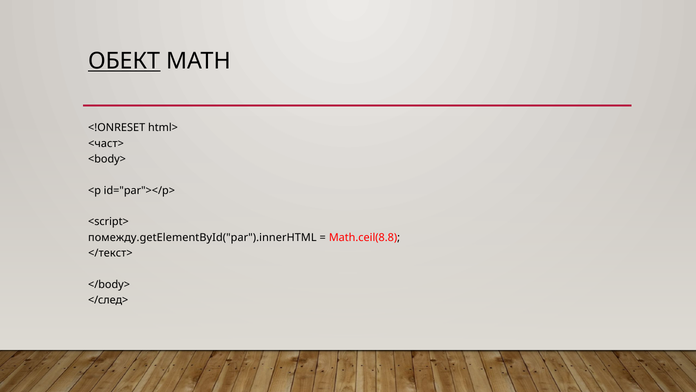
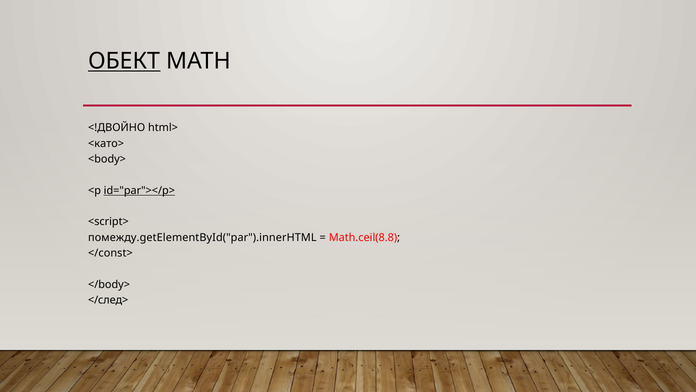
<!ONRESET: <!ONRESET -> <!ДВОЙНО (117, 128)
<част>: <част> -> <като> (106, 143)
id="par"></p> underline: none -> present (139, 190)
</текст>: </текст> -> </const> (110, 253)
